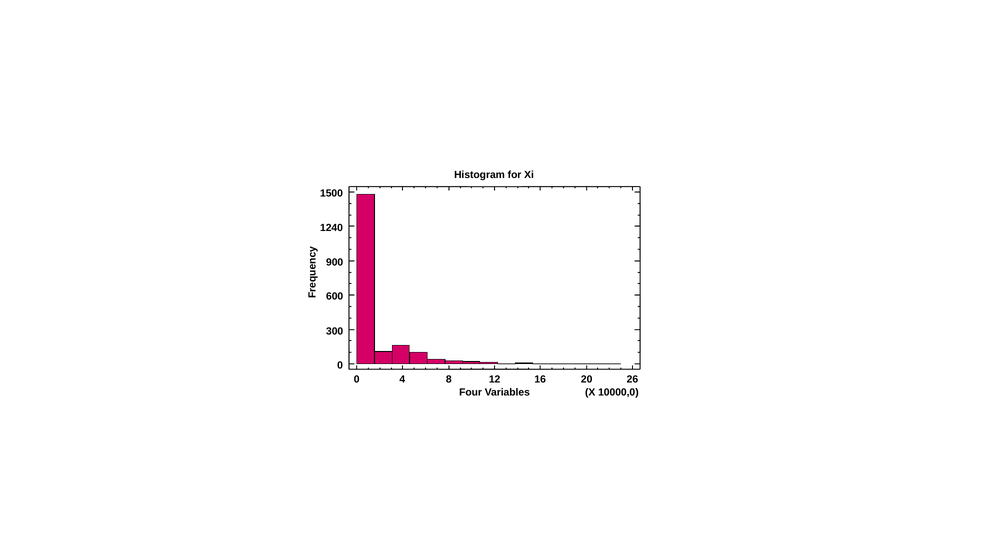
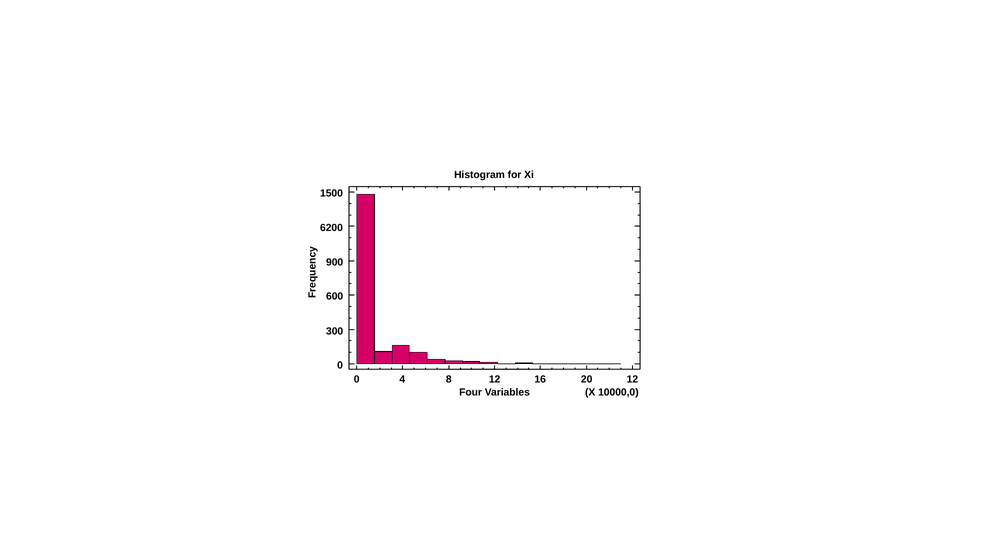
1240: 1240 -> 6200 (332, 228)
20 26: 26 -> 12 (632, 379)
